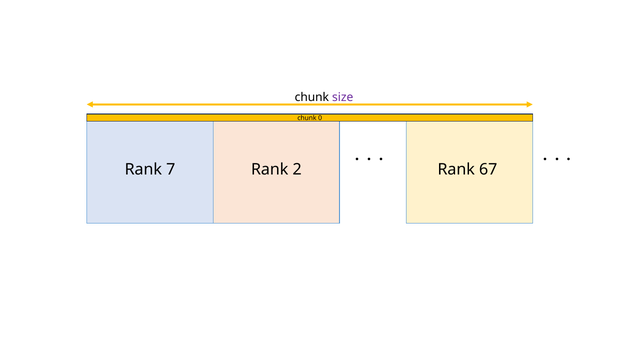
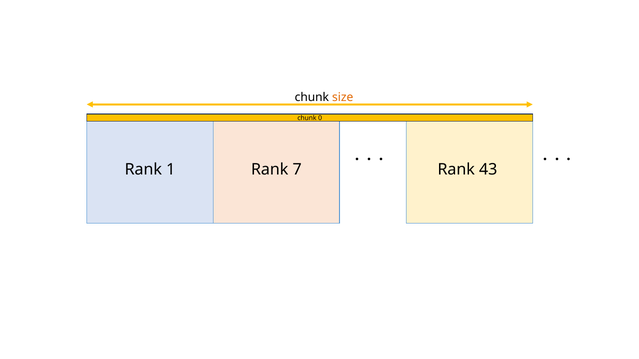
size colour: purple -> orange (343, 97)
7: 7 -> 1 (171, 170)
2: 2 -> 7 (297, 170)
67: 67 -> 43 (488, 170)
